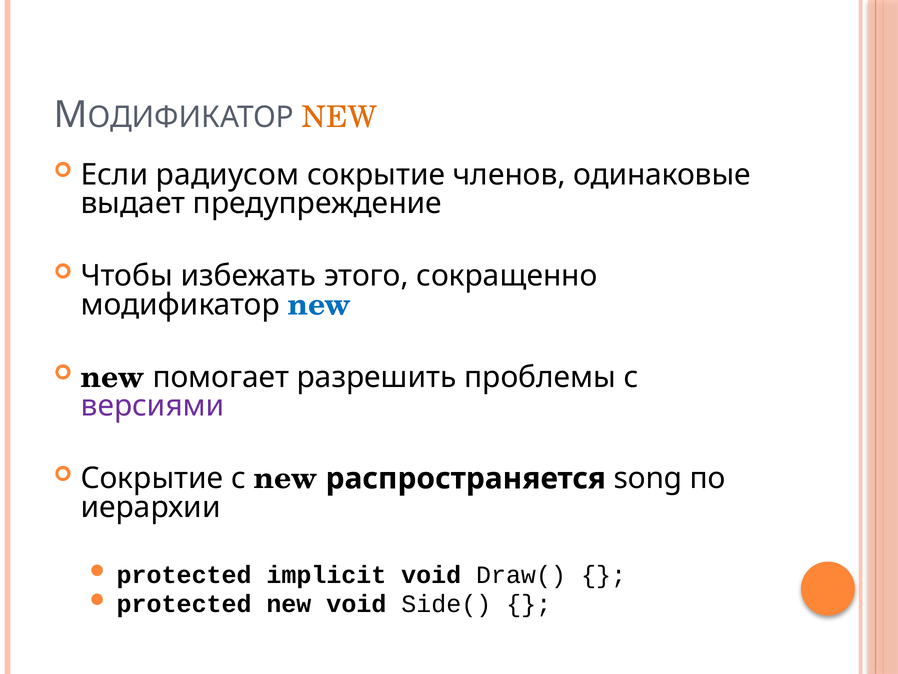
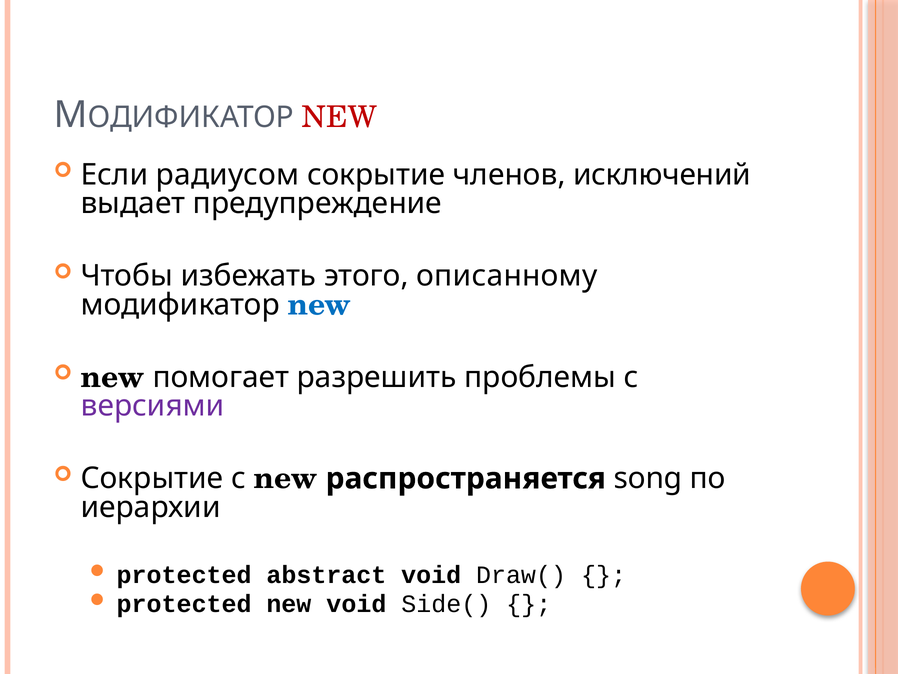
NEW colour: orange -> red (340, 117)
одинаковые: одинаковые -> исключений (662, 175)
сокращенно: сокращенно -> описанному (507, 276)
implicit: implicit -> abstract (326, 575)
